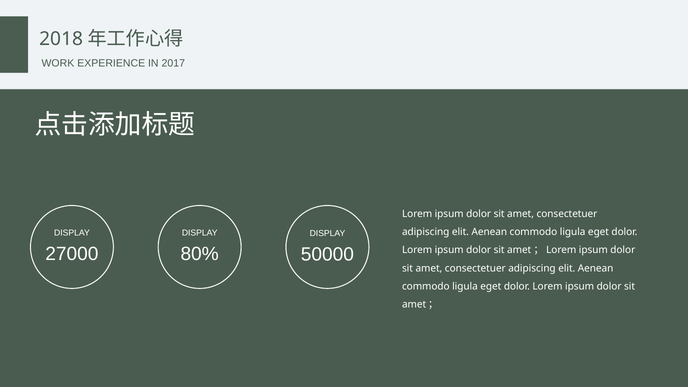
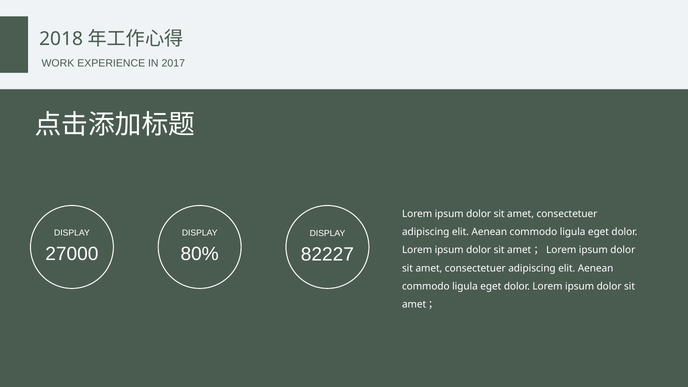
50000: 50000 -> 82227 (327, 255)
